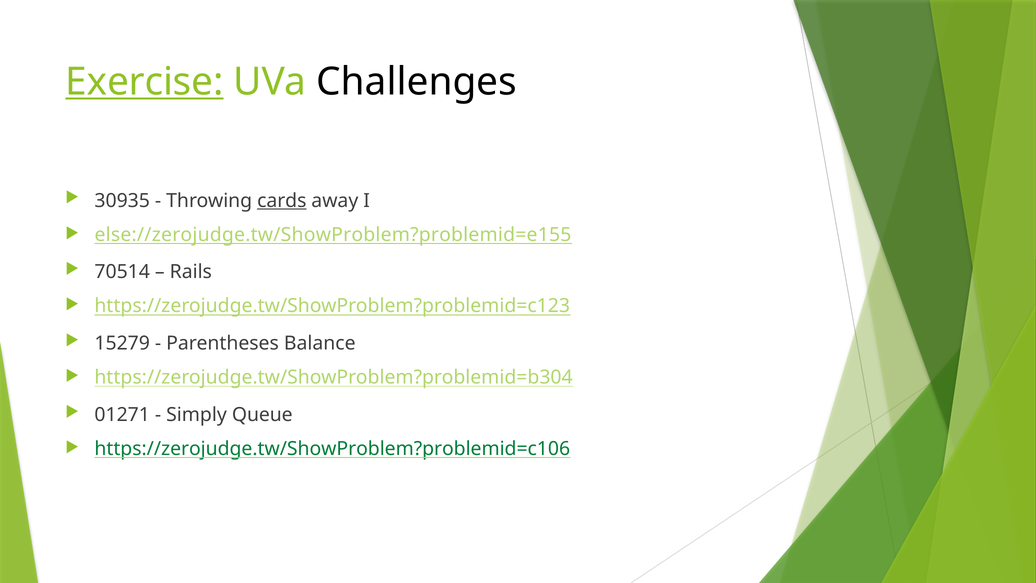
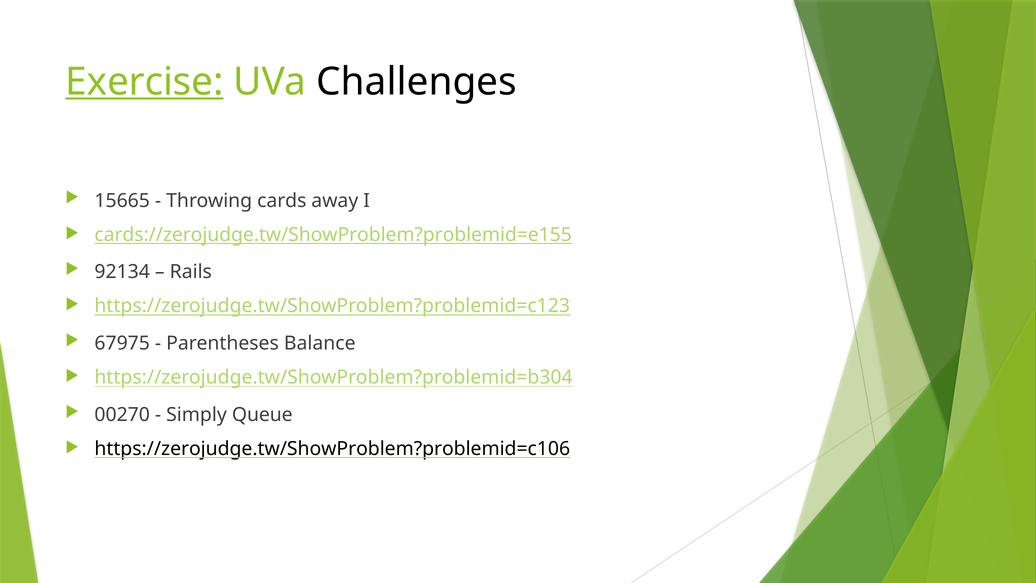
30935: 30935 -> 15665 (122, 201)
cards underline: present -> none (282, 201)
else://zerojudge.tw/ShowProblem?problemid=e155: else://zerojudge.tw/ShowProblem?problemid=e155 -> cards://zerojudge.tw/ShowProblem?problemid=e155 (333, 235)
70514: 70514 -> 92134 (122, 272)
15279: 15279 -> 67975 (122, 343)
01271: 01271 -> 00270 (122, 415)
https://zerojudge.tw/ShowProblem?problemid=c106 colour: green -> black (332, 449)
